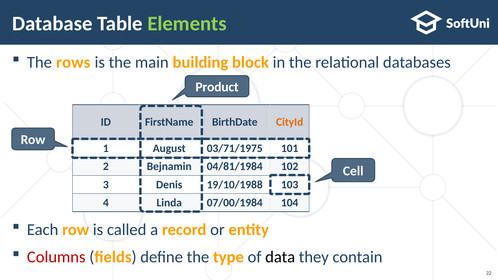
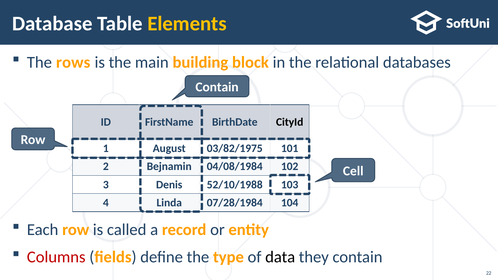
Elements colour: light green -> yellow (187, 24)
Product: Product -> Contain (217, 87)
CityId colour: orange -> black (290, 122)
03/71/1975: 03/71/1975 -> 03/82/1975 (235, 148)
04/81/1984: 04/81/1984 -> 04/08/1984 (235, 167)
19/10/1988: 19/10/1988 -> 52/10/1988 (235, 185)
07/00/1984: 07/00/1984 -> 07/28/1984 (235, 203)
